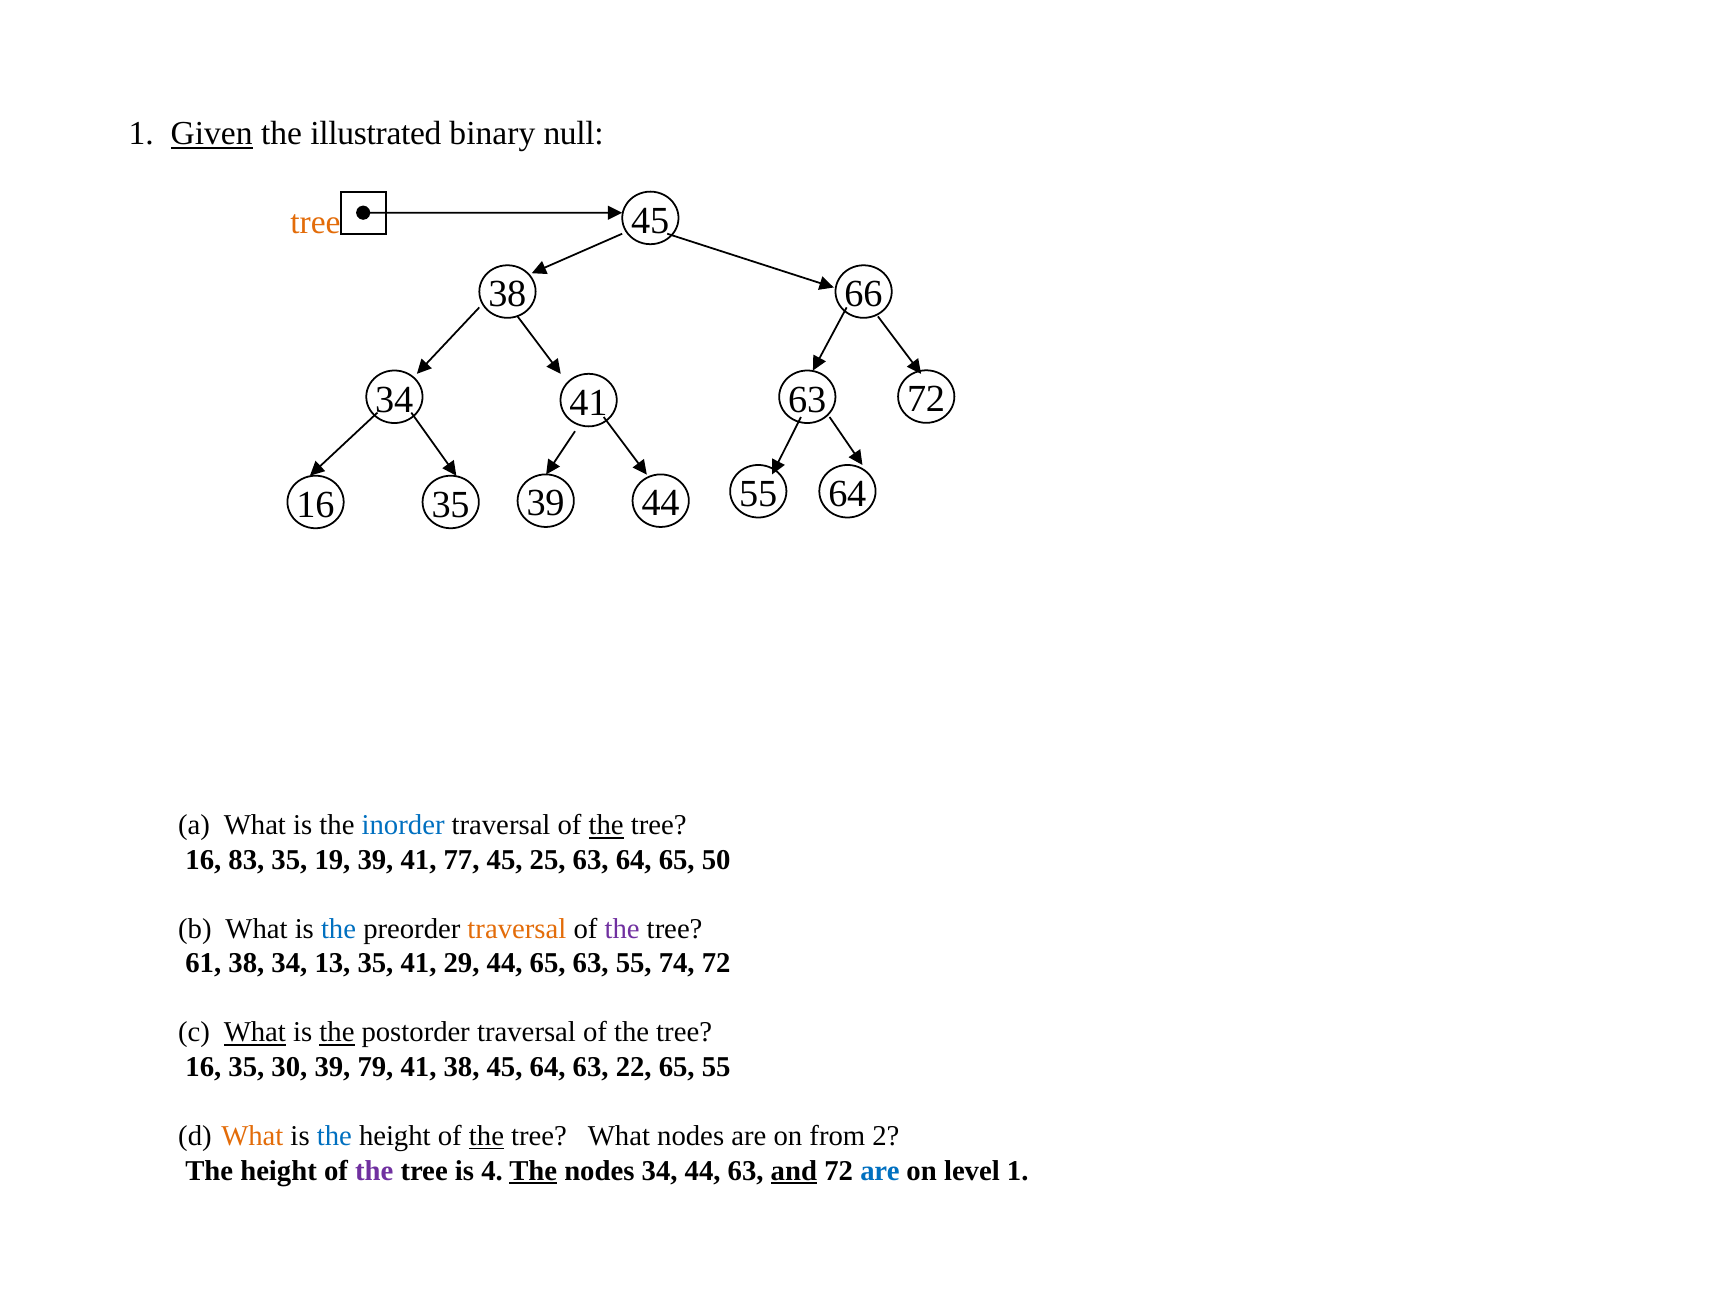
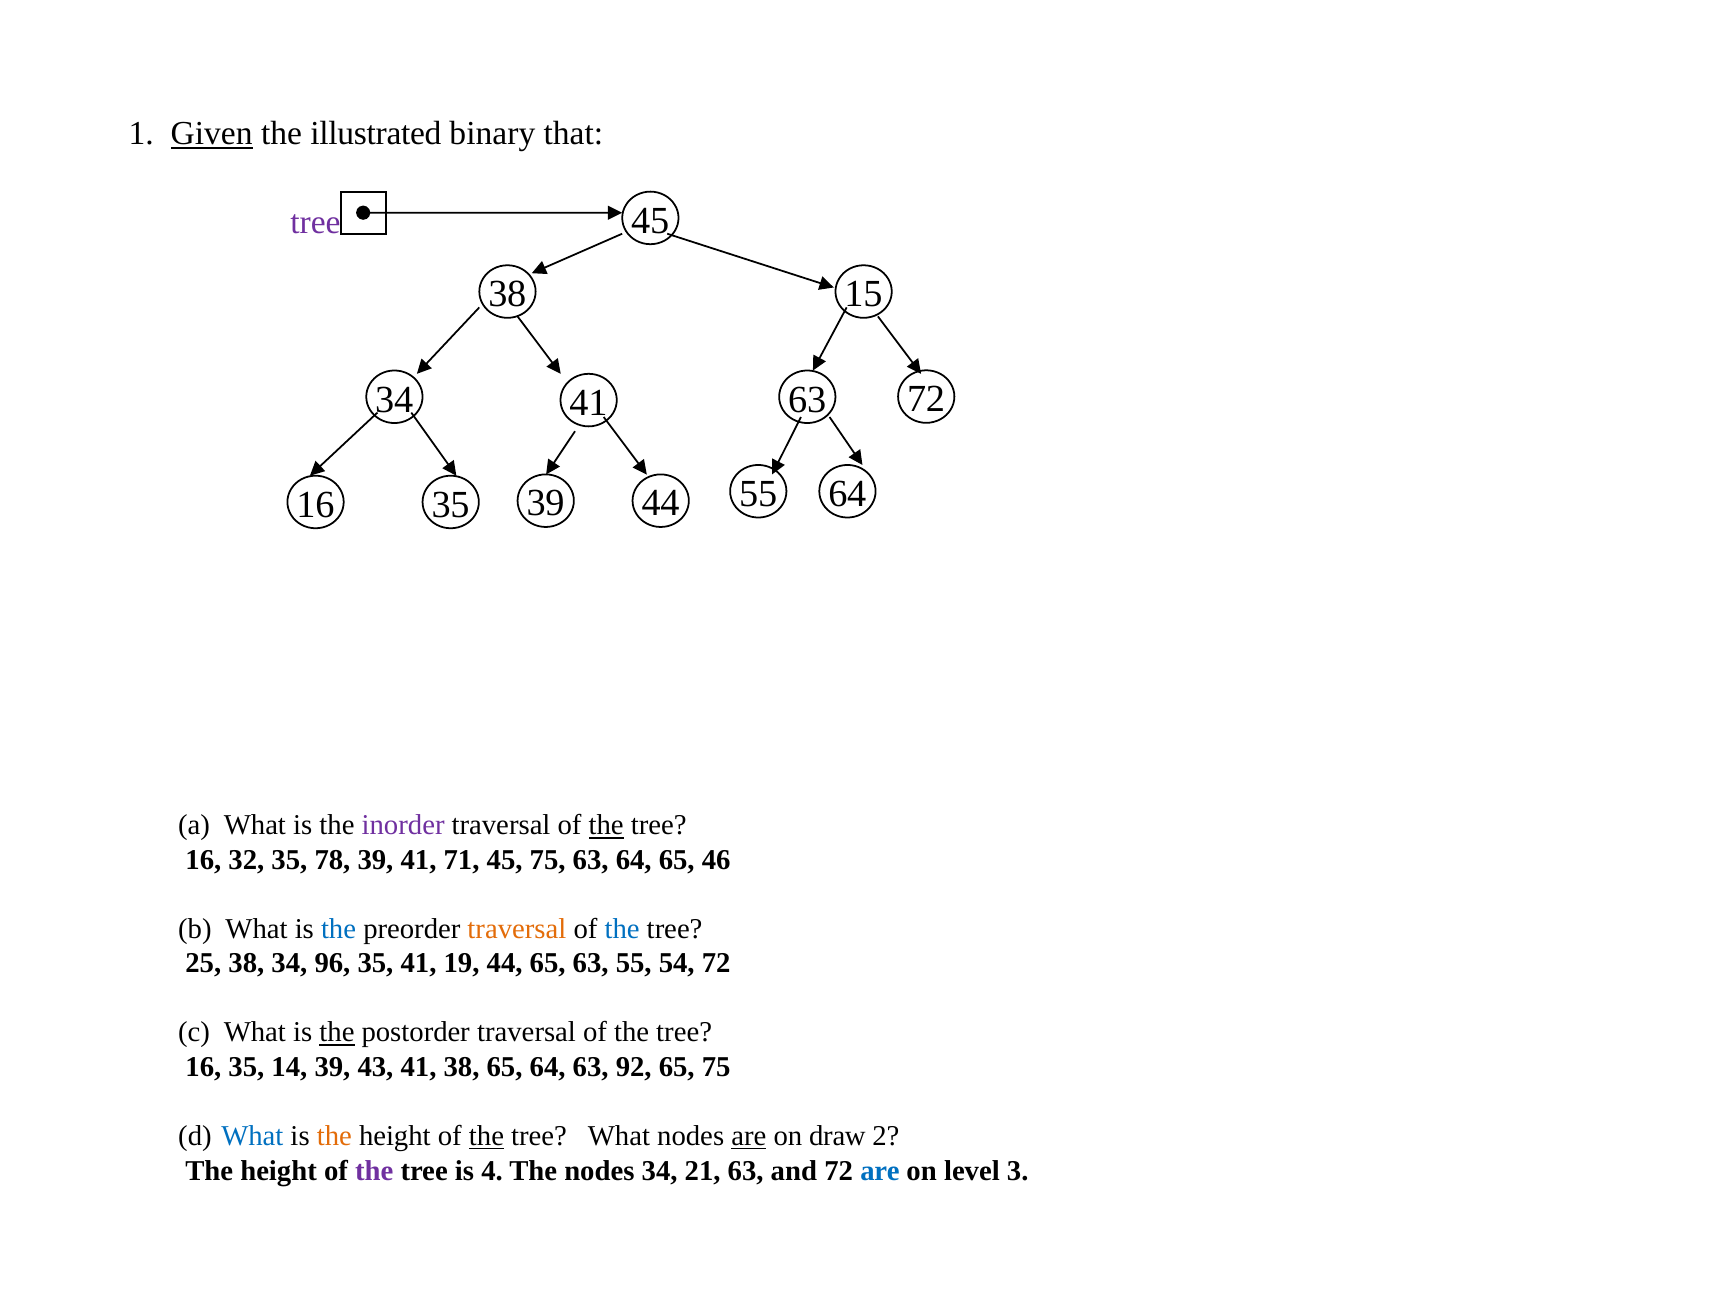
null: null -> that (573, 134)
tree colour: orange -> purple (315, 223)
66: 66 -> 15 (864, 294)
inorder colour: blue -> purple (403, 825)
83: 83 -> 32 (246, 860)
19: 19 -> 78 (332, 860)
77: 77 -> 71 (462, 860)
45 25: 25 -> 75 (548, 860)
50: 50 -> 46 (716, 860)
the colour: purple -> blue (622, 929)
61: 61 -> 25 (203, 963)
13: 13 -> 96 (332, 963)
29: 29 -> 19 (462, 963)
74: 74 -> 54 (677, 963)
What underline: present -> none (255, 1032)
30: 30 -> 14 (289, 1067)
79: 79 -> 43 (375, 1067)
38 45: 45 -> 65 (505, 1067)
22: 22 -> 92 (634, 1067)
65 55: 55 -> 75 (716, 1067)
What colour: orange -> blue (252, 1136)
the colour: blue -> orange (334, 1136)
are underline: none -> present (749, 1136)
from: from -> draw (837, 1136)
The underline: present -> none (533, 1170)
34 44: 44 -> 21 (703, 1170)
and underline: present -> none (794, 1170)
level 1: 1 -> 3 (1018, 1170)
